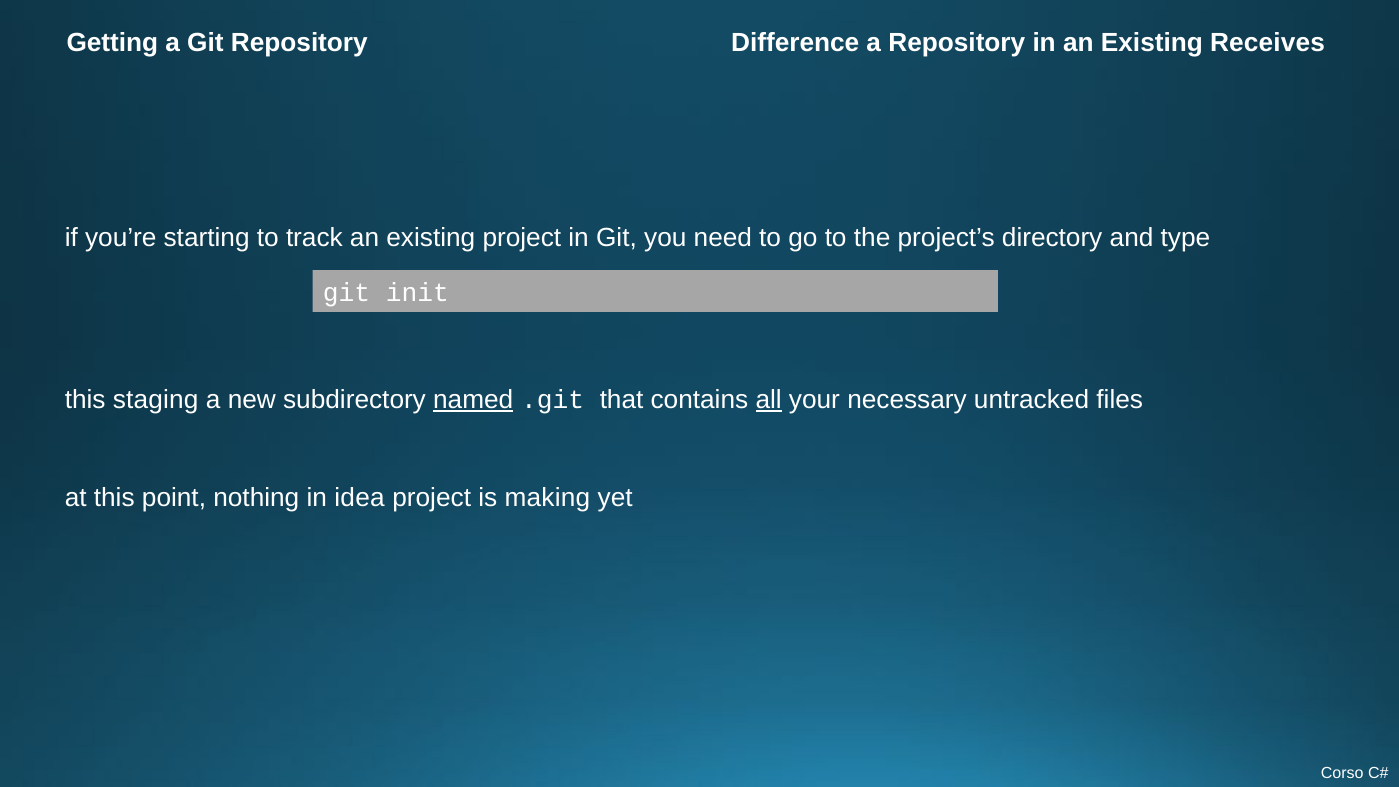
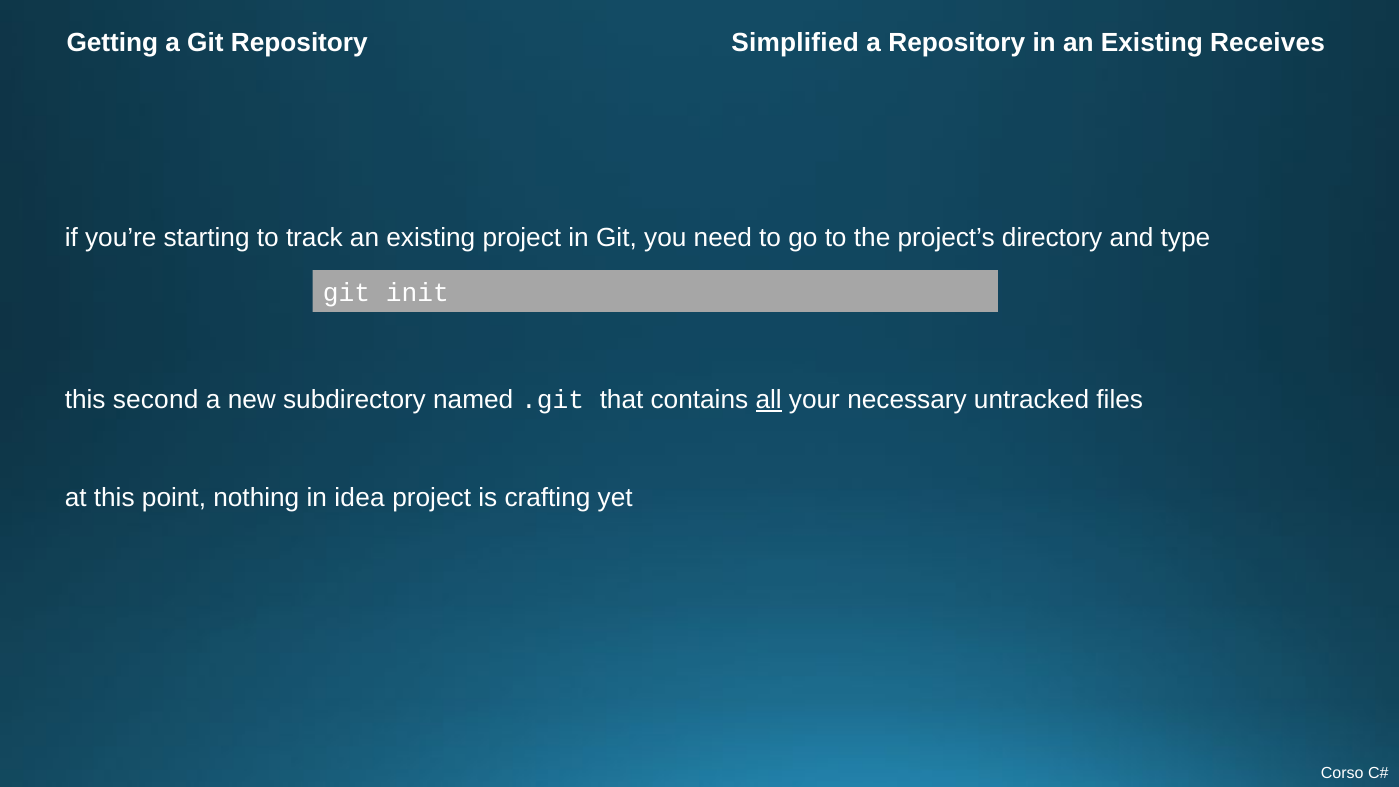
Difference: Difference -> Simplified (795, 43)
staging: staging -> second (156, 400)
named underline: present -> none (473, 400)
making: making -> crafting (548, 498)
